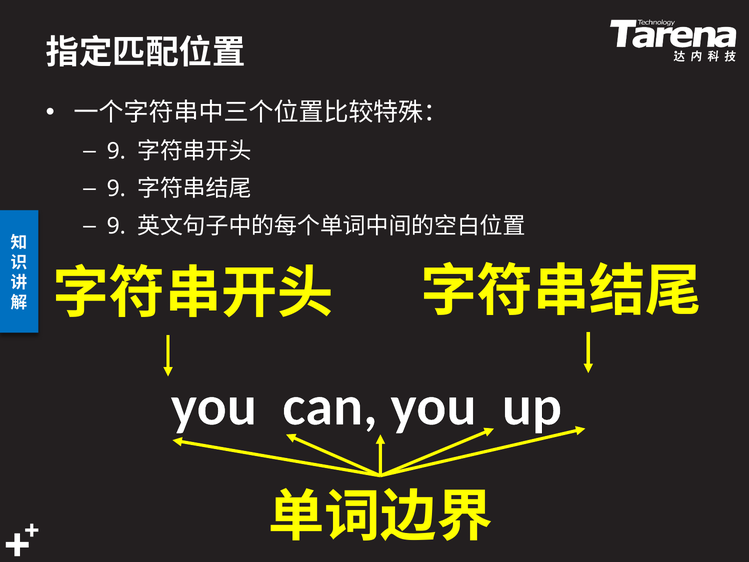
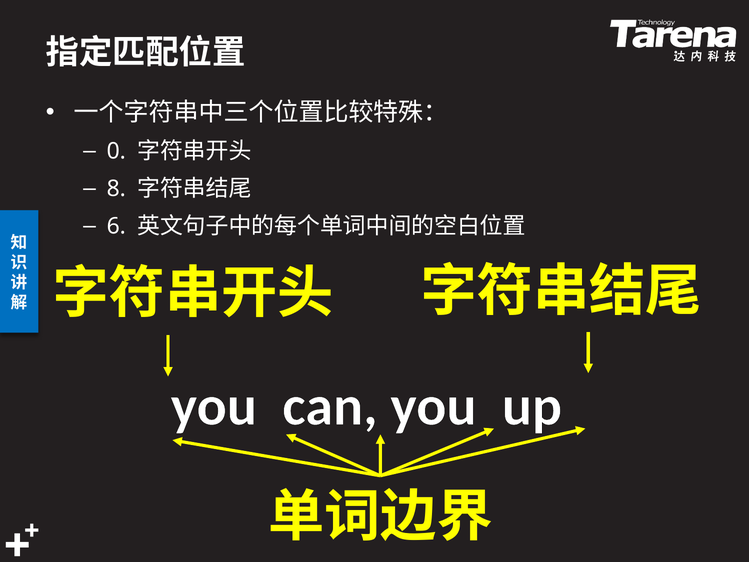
9: 9 -> 0 (116, 151)
9: 9 -> 8 (116, 189)
9: 9 -> 6 (116, 226)
